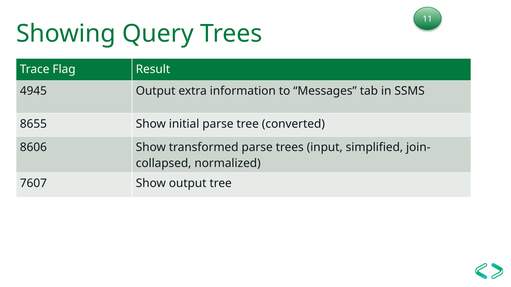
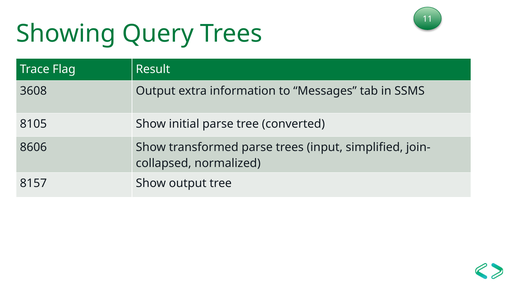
4945: 4945 -> 3608 (33, 91)
8655: 8655 -> 8105 (33, 124)
7607: 7607 -> 8157 (33, 183)
